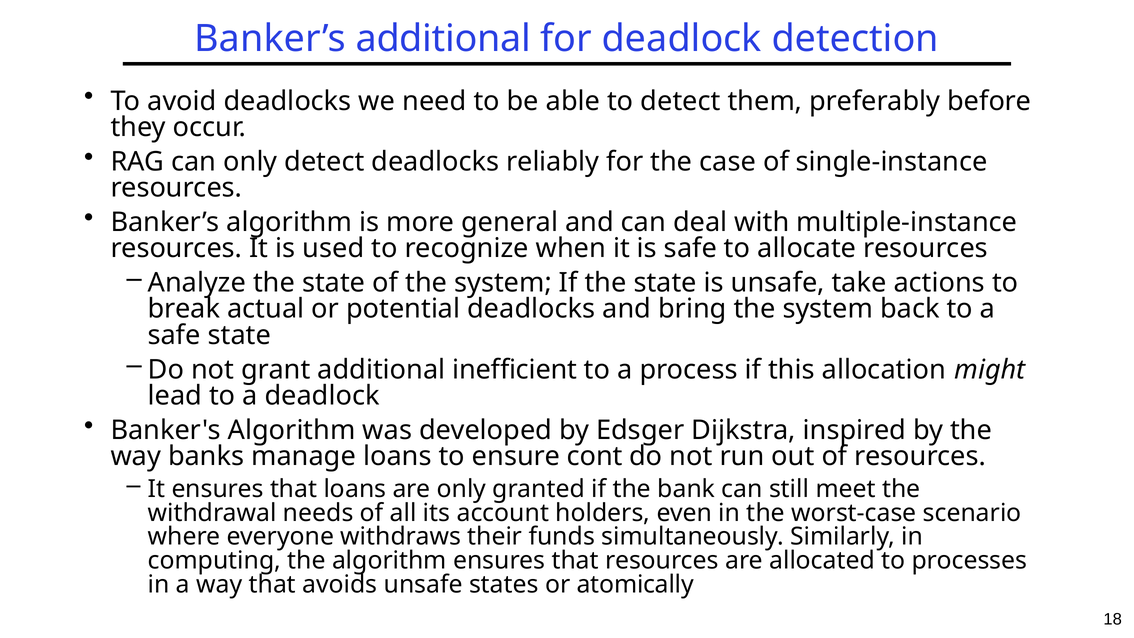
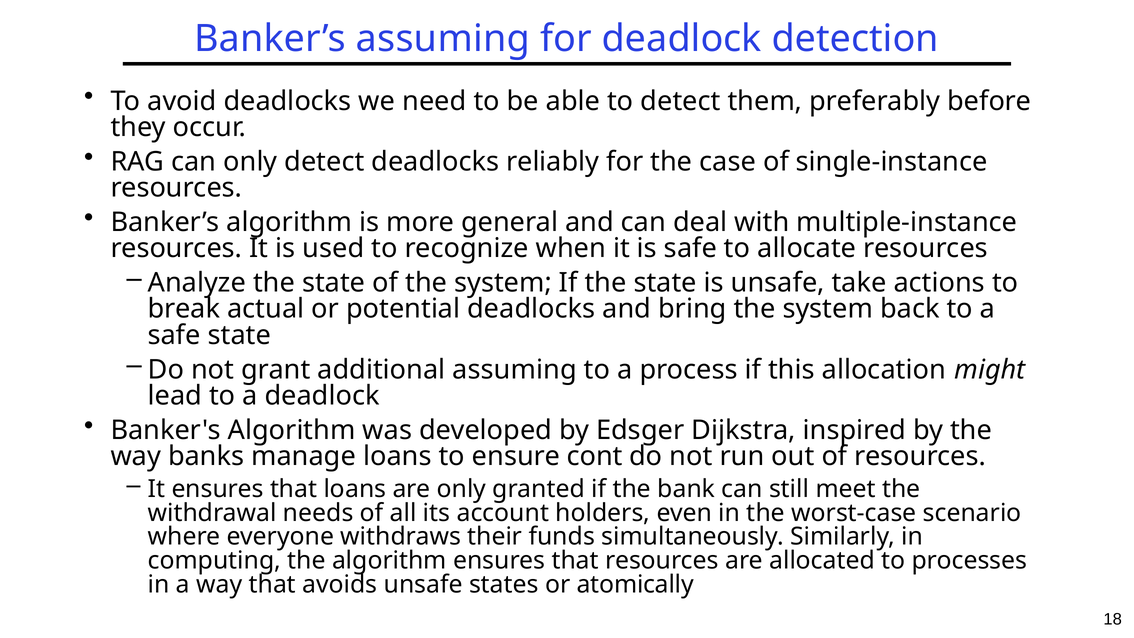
Banker’s additional: additional -> assuming (443, 39)
additional inefficient: inefficient -> assuming (515, 370)
